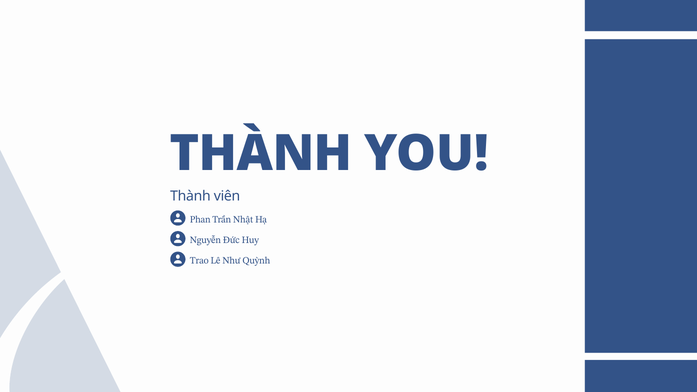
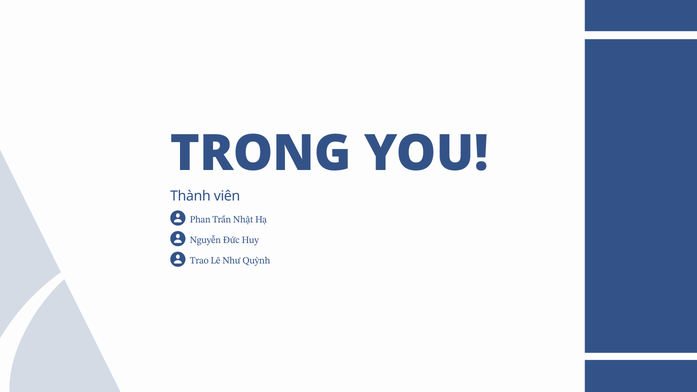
THÀNH: THÀNH -> TRONG (261, 154)
